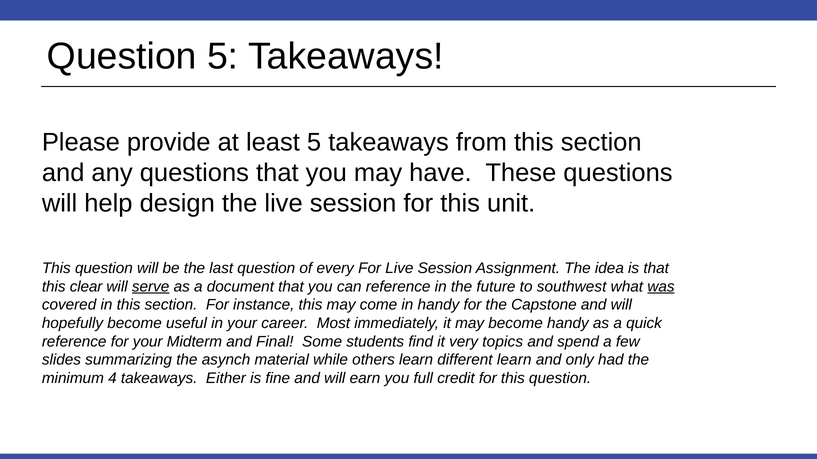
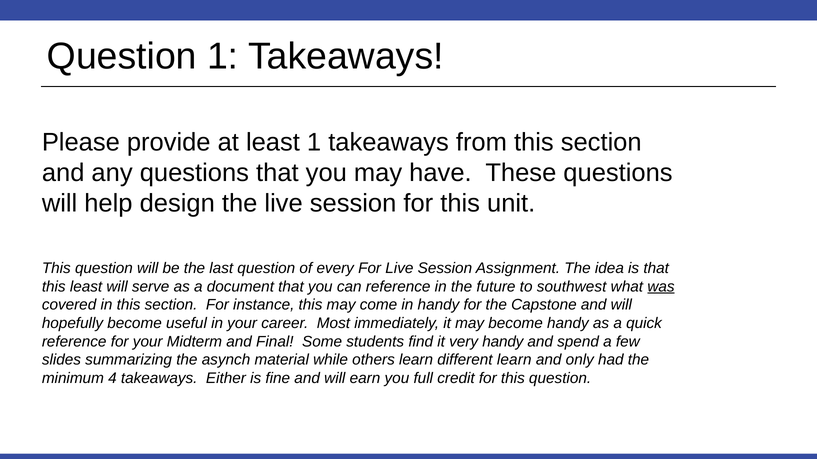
Question 5: 5 -> 1 (223, 56)
least 5: 5 -> 1 (314, 142)
this clear: clear -> least (86, 287)
serve underline: present -> none (151, 287)
very topics: topics -> handy (503, 342)
